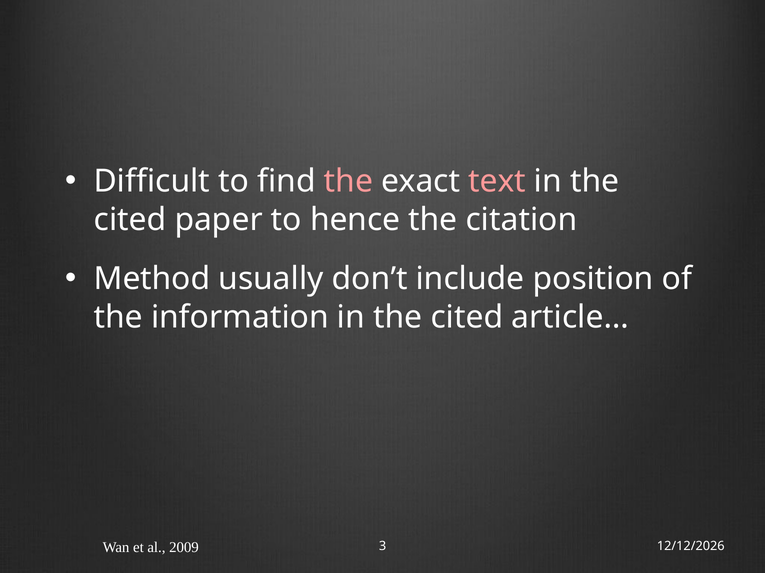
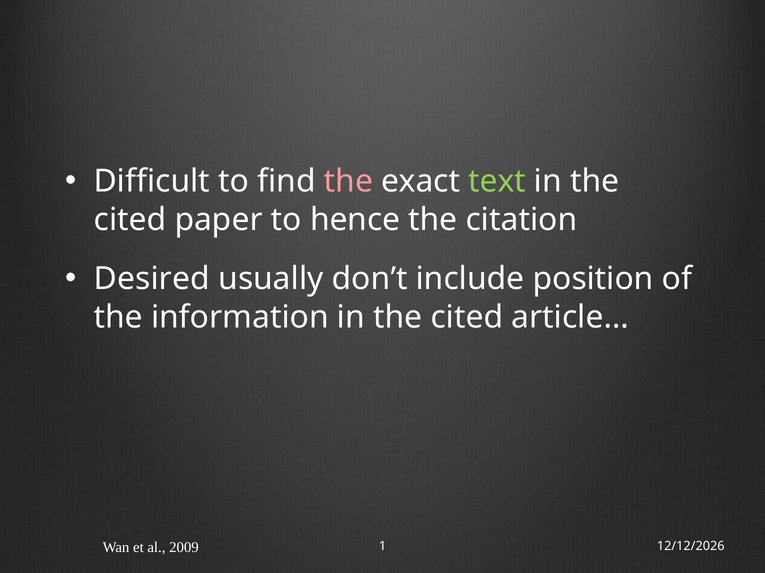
text colour: pink -> light green (497, 182)
Method: Method -> Desired (152, 279)
3: 3 -> 1 (383, 547)
